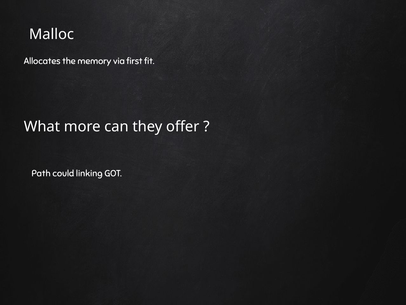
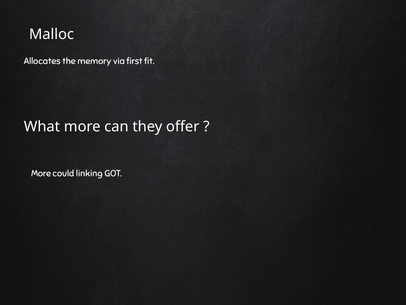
Path: Path -> More (41, 173)
